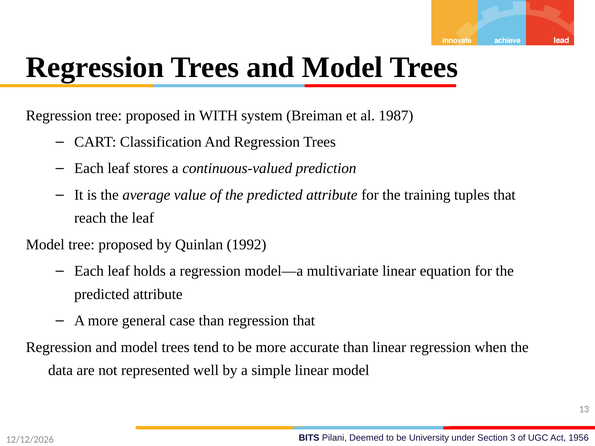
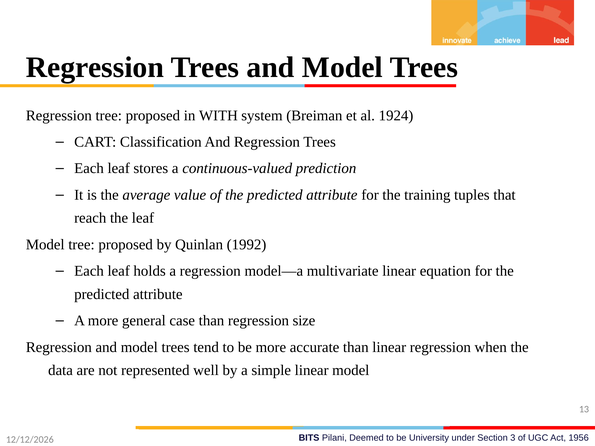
1987: 1987 -> 1924 (396, 116)
regression that: that -> size (304, 321)
